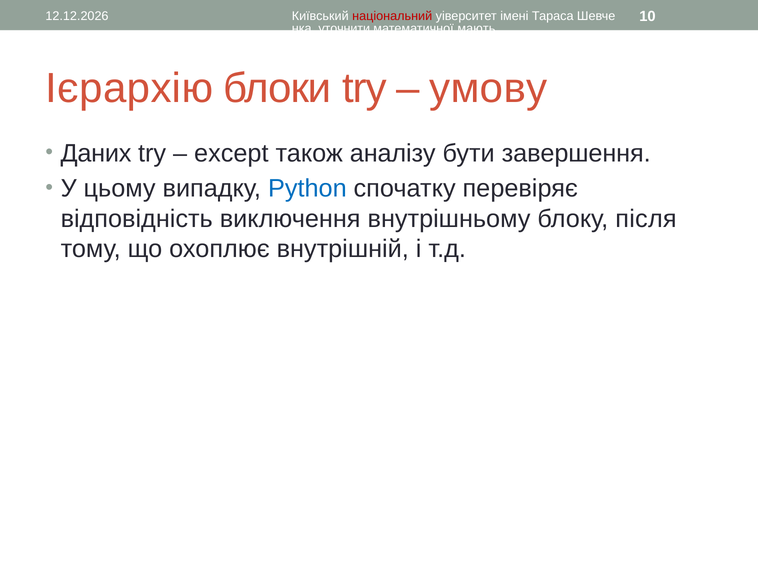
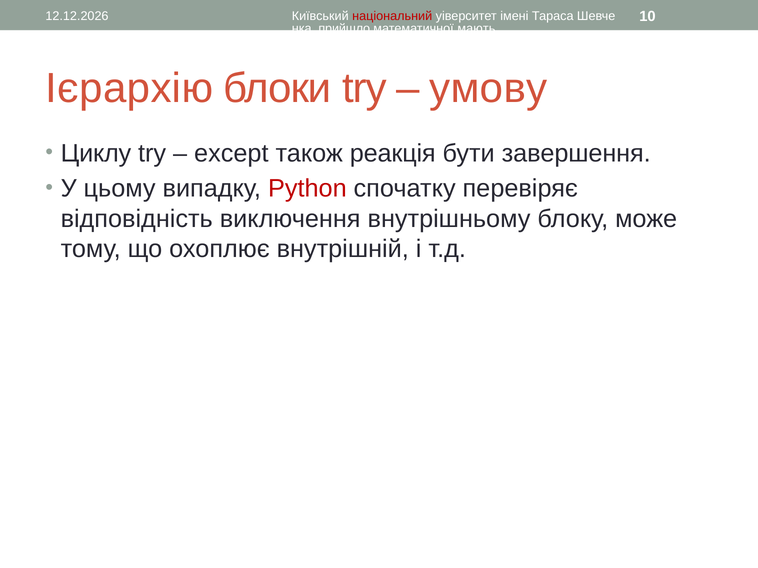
уточнити: уточнити -> прийшло (344, 29)
Даних: Даних -> Циклу (96, 153)
аналізу: аналізу -> реакція (393, 153)
Python colour: blue -> red (307, 189)
після: після -> може (646, 219)
